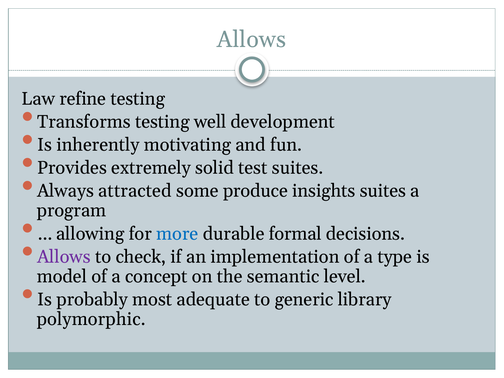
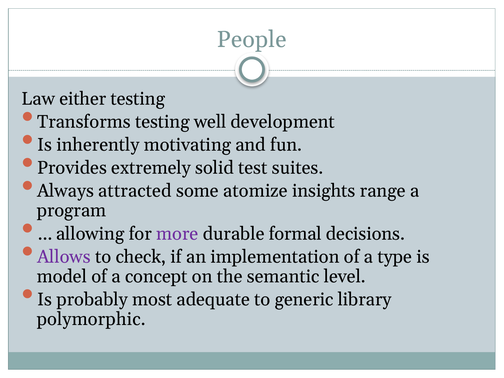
Allows: Allows -> People (252, 40)
refine: refine -> either (83, 99)
produce: produce -> atomize (255, 191)
insights suites: suites -> range (383, 191)
more colour: blue -> purple (177, 234)
